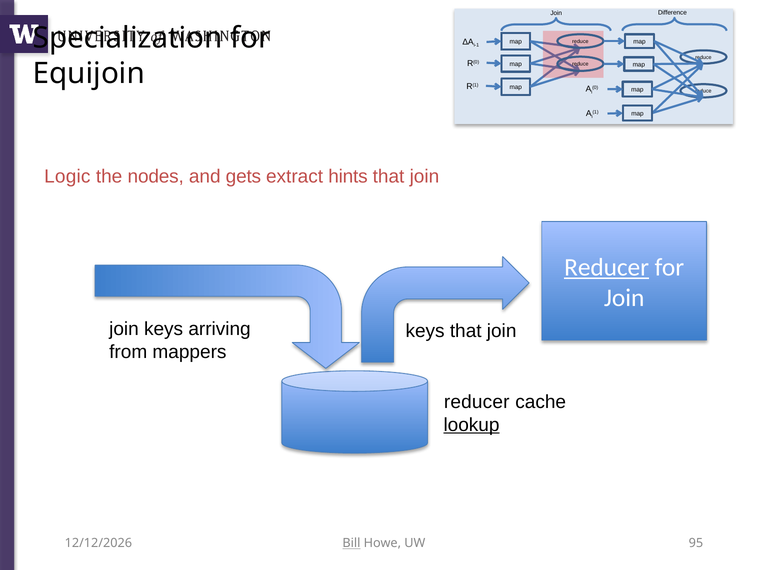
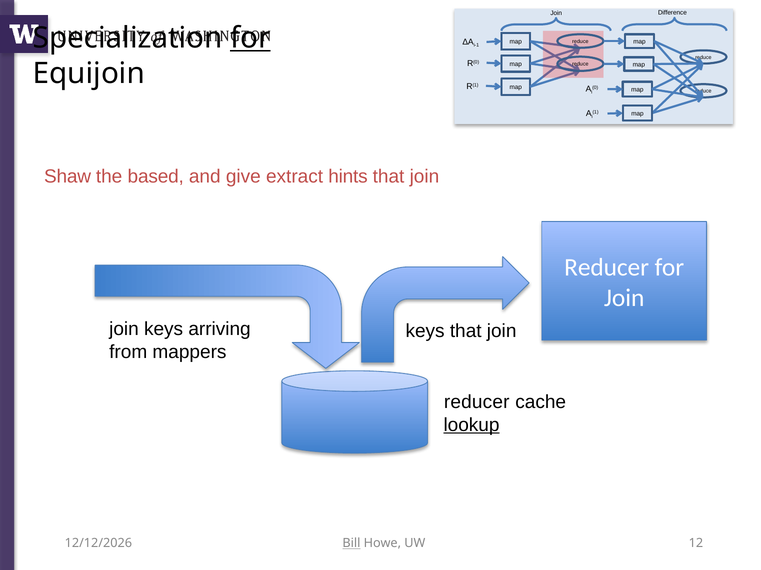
for underline: none -> present (250, 38)
Logic: Logic -> Shaw (68, 177)
nodes: nodes -> based (156, 177)
gets: gets -> give (243, 177)
Reducer underline: present -> none (607, 268)
95: 95 -> 12 (696, 544)
